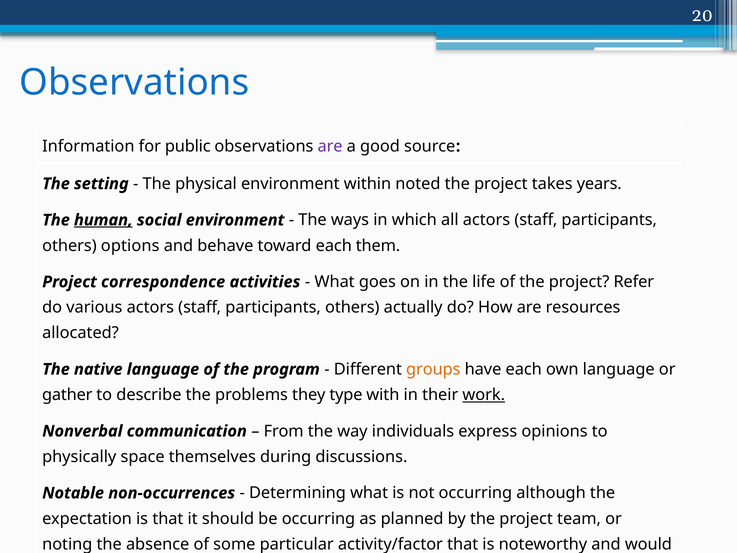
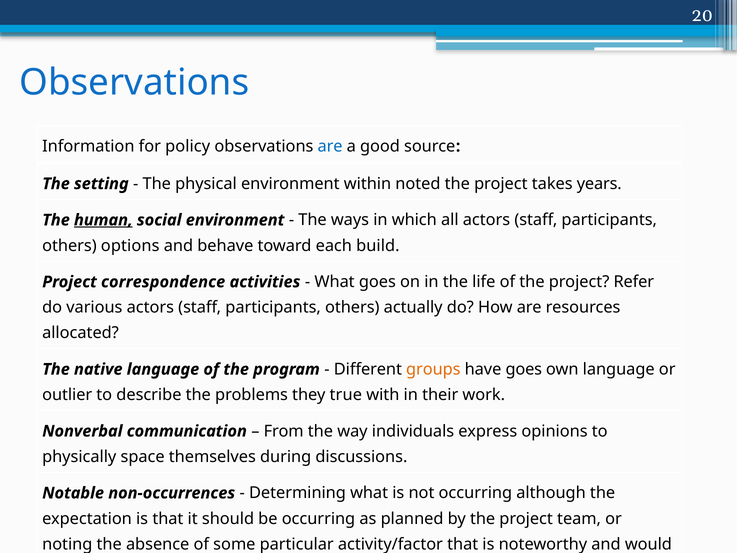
public: public -> policy (188, 146)
are colour: purple -> blue (330, 146)
them: them -> build (378, 245)
have each: each -> goes (524, 369)
gather: gather -> outlier (67, 395)
type: type -> true (346, 395)
work underline: present -> none (484, 395)
